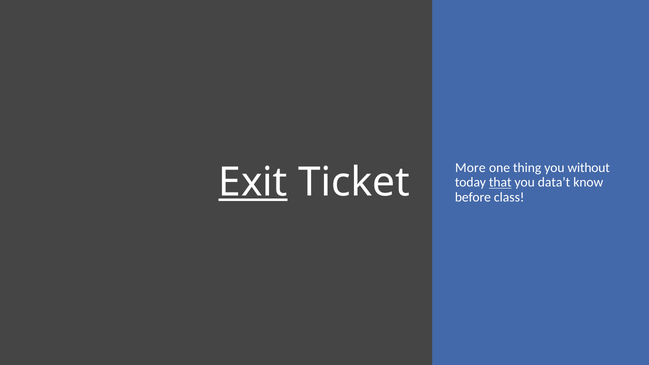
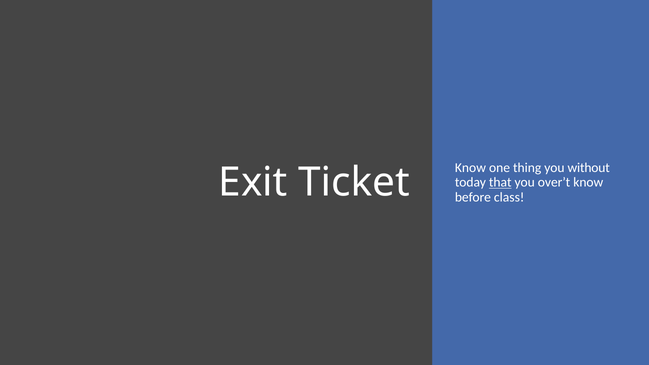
More: More -> Know (470, 168)
Exit underline: present -> none (253, 182)
data’t: data’t -> over’t (554, 182)
